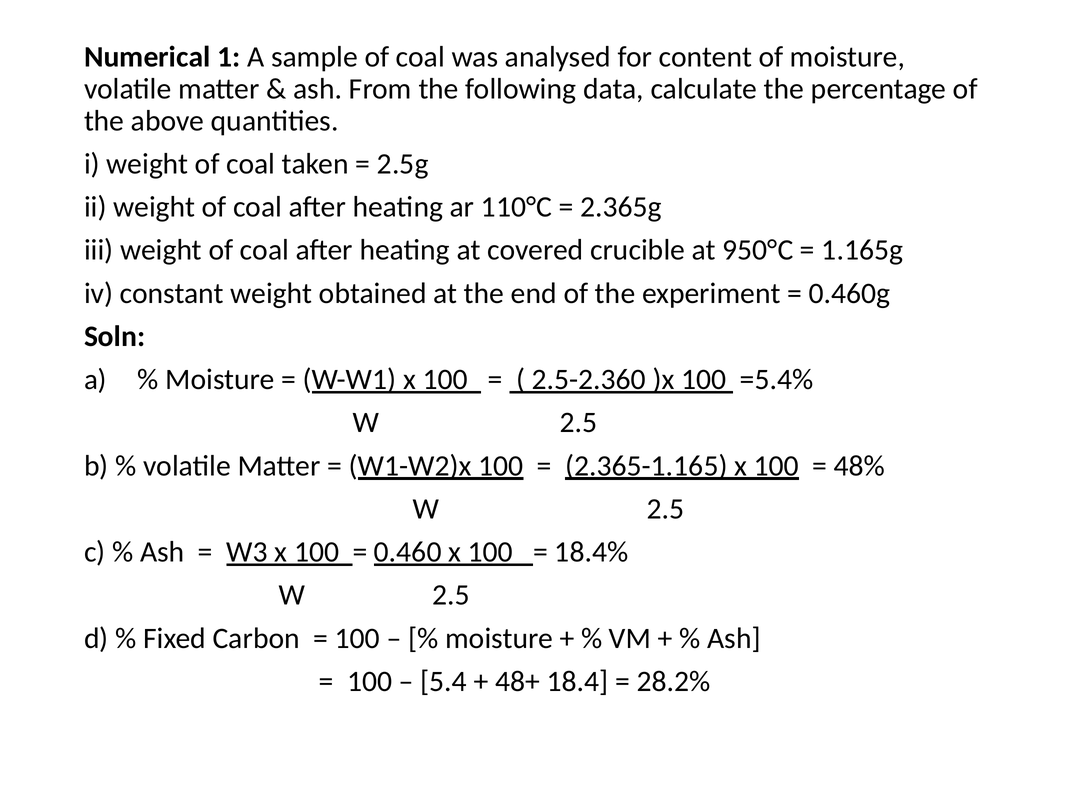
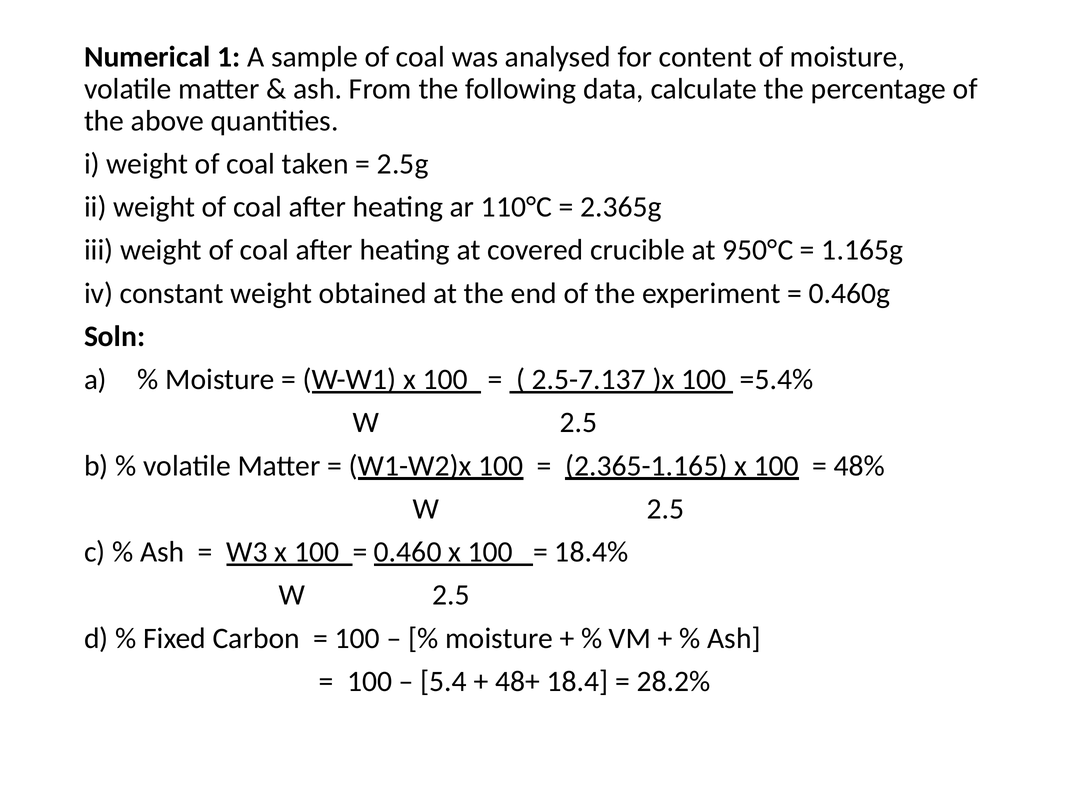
2.5-2.360: 2.5-2.360 -> 2.5-7.137 (589, 380)
